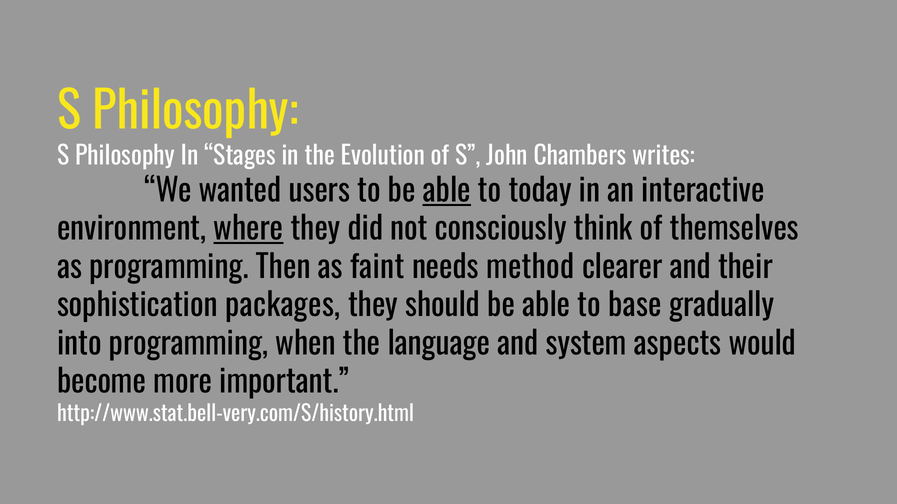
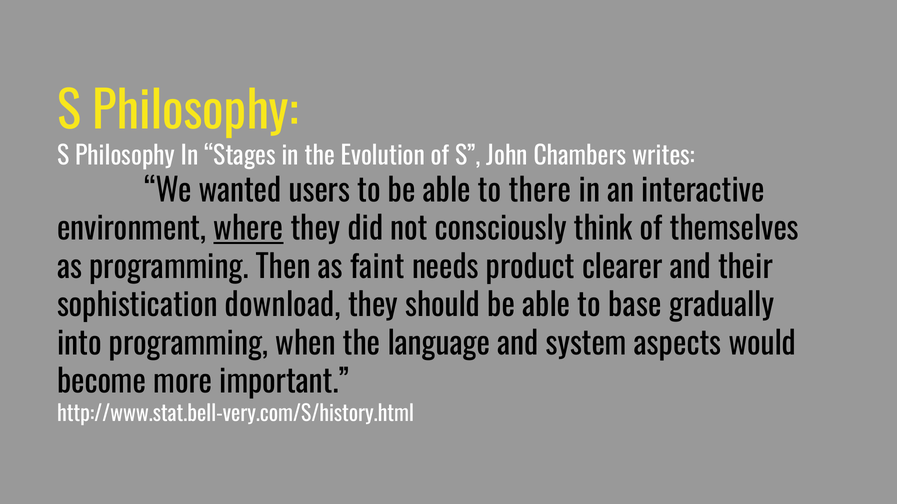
able underline: present -> none (447, 191)
today: today -> there (540, 191)
method: method -> product (530, 268)
packages: packages -> download (283, 306)
